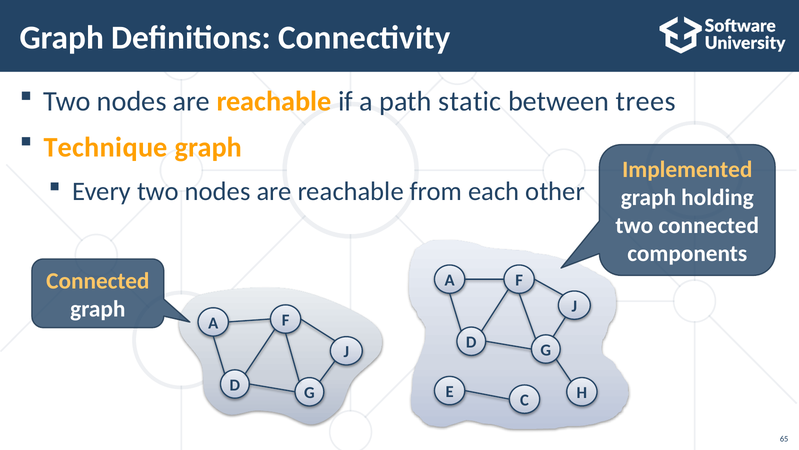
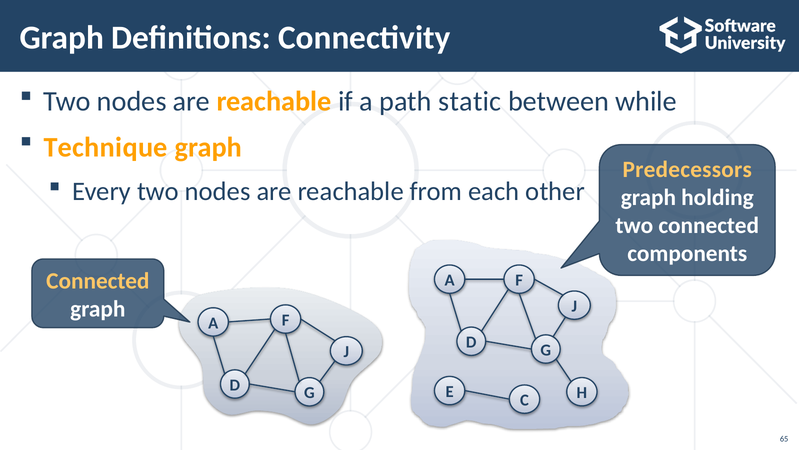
trees: trees -> while (646, 101)
Implemented: Implemented -> Predecessors (687, 169)
